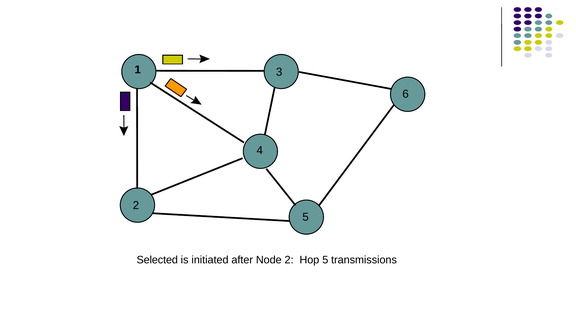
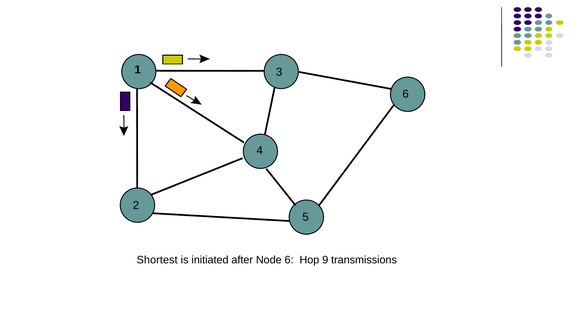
Selected: Selected -> Shortest (157, 260)
Node 2: 2 -> 6 (289, 260)
Hop 5: 5 -> 9 (325, 260)
